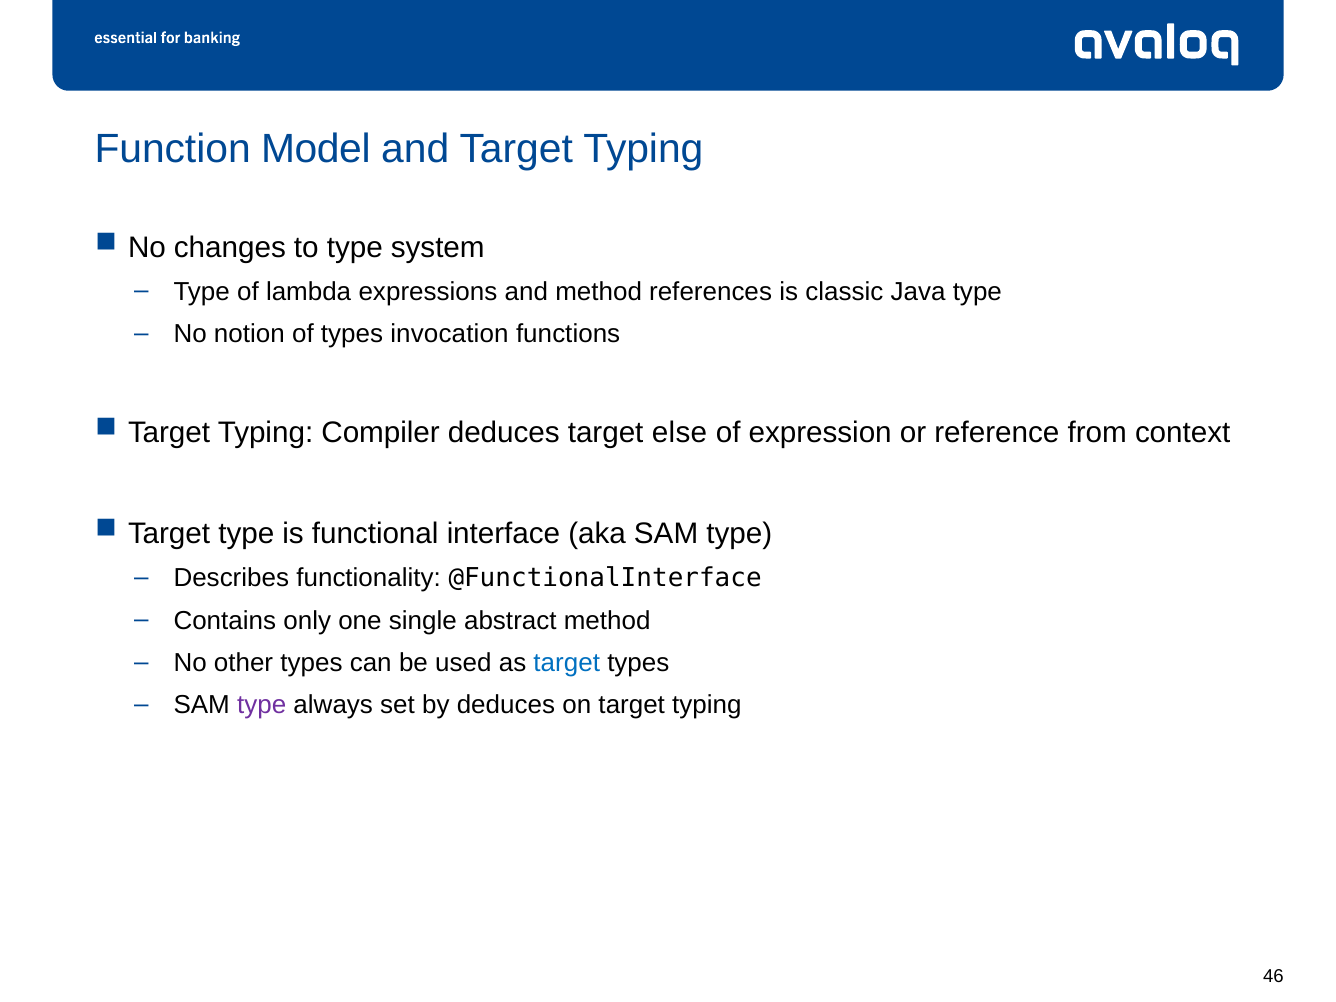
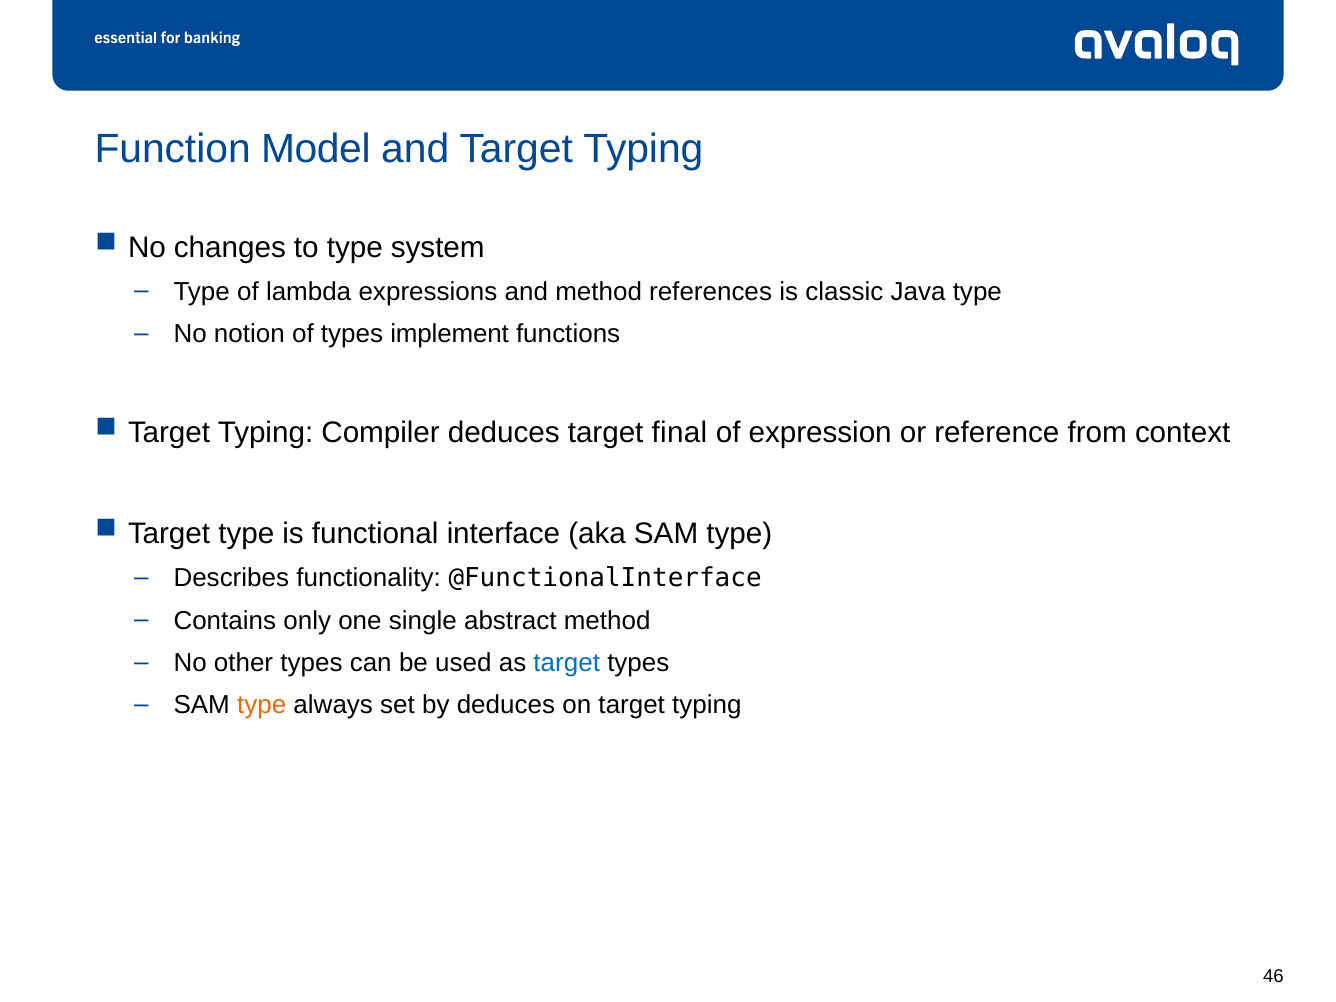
invocation: invocation -> implement (450, 334)
else: else -> final (679, 433)
type colour: purple -> orange (262, 705)
